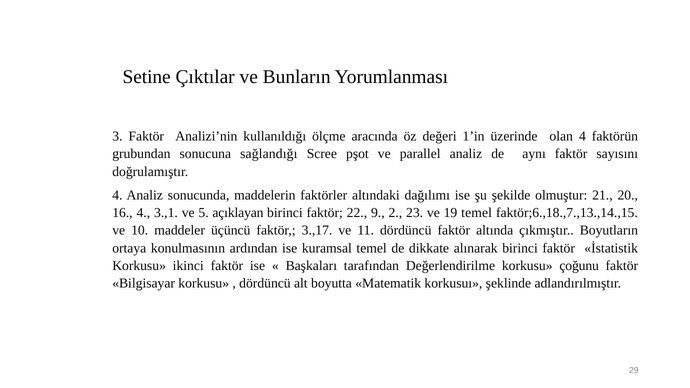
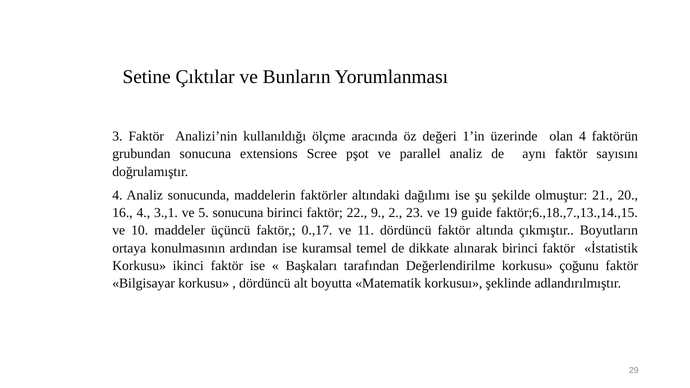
sağlandığı: sağlandığı -> extensions (269, 154)
5 açıklayan: açıklayan -> sonucuna (238, 213)
19 temel: temel -> guide (477, 213)
3.,17: 3.,17 -> 0.,17 (317, 230)
